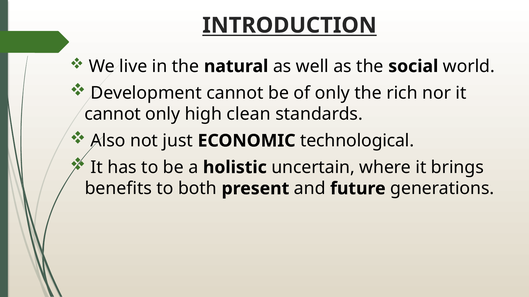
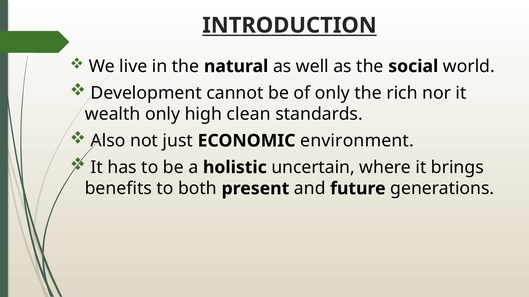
cannot: cannot -> wealth (113, 114)
technological: technological -> environment (357, 141)
